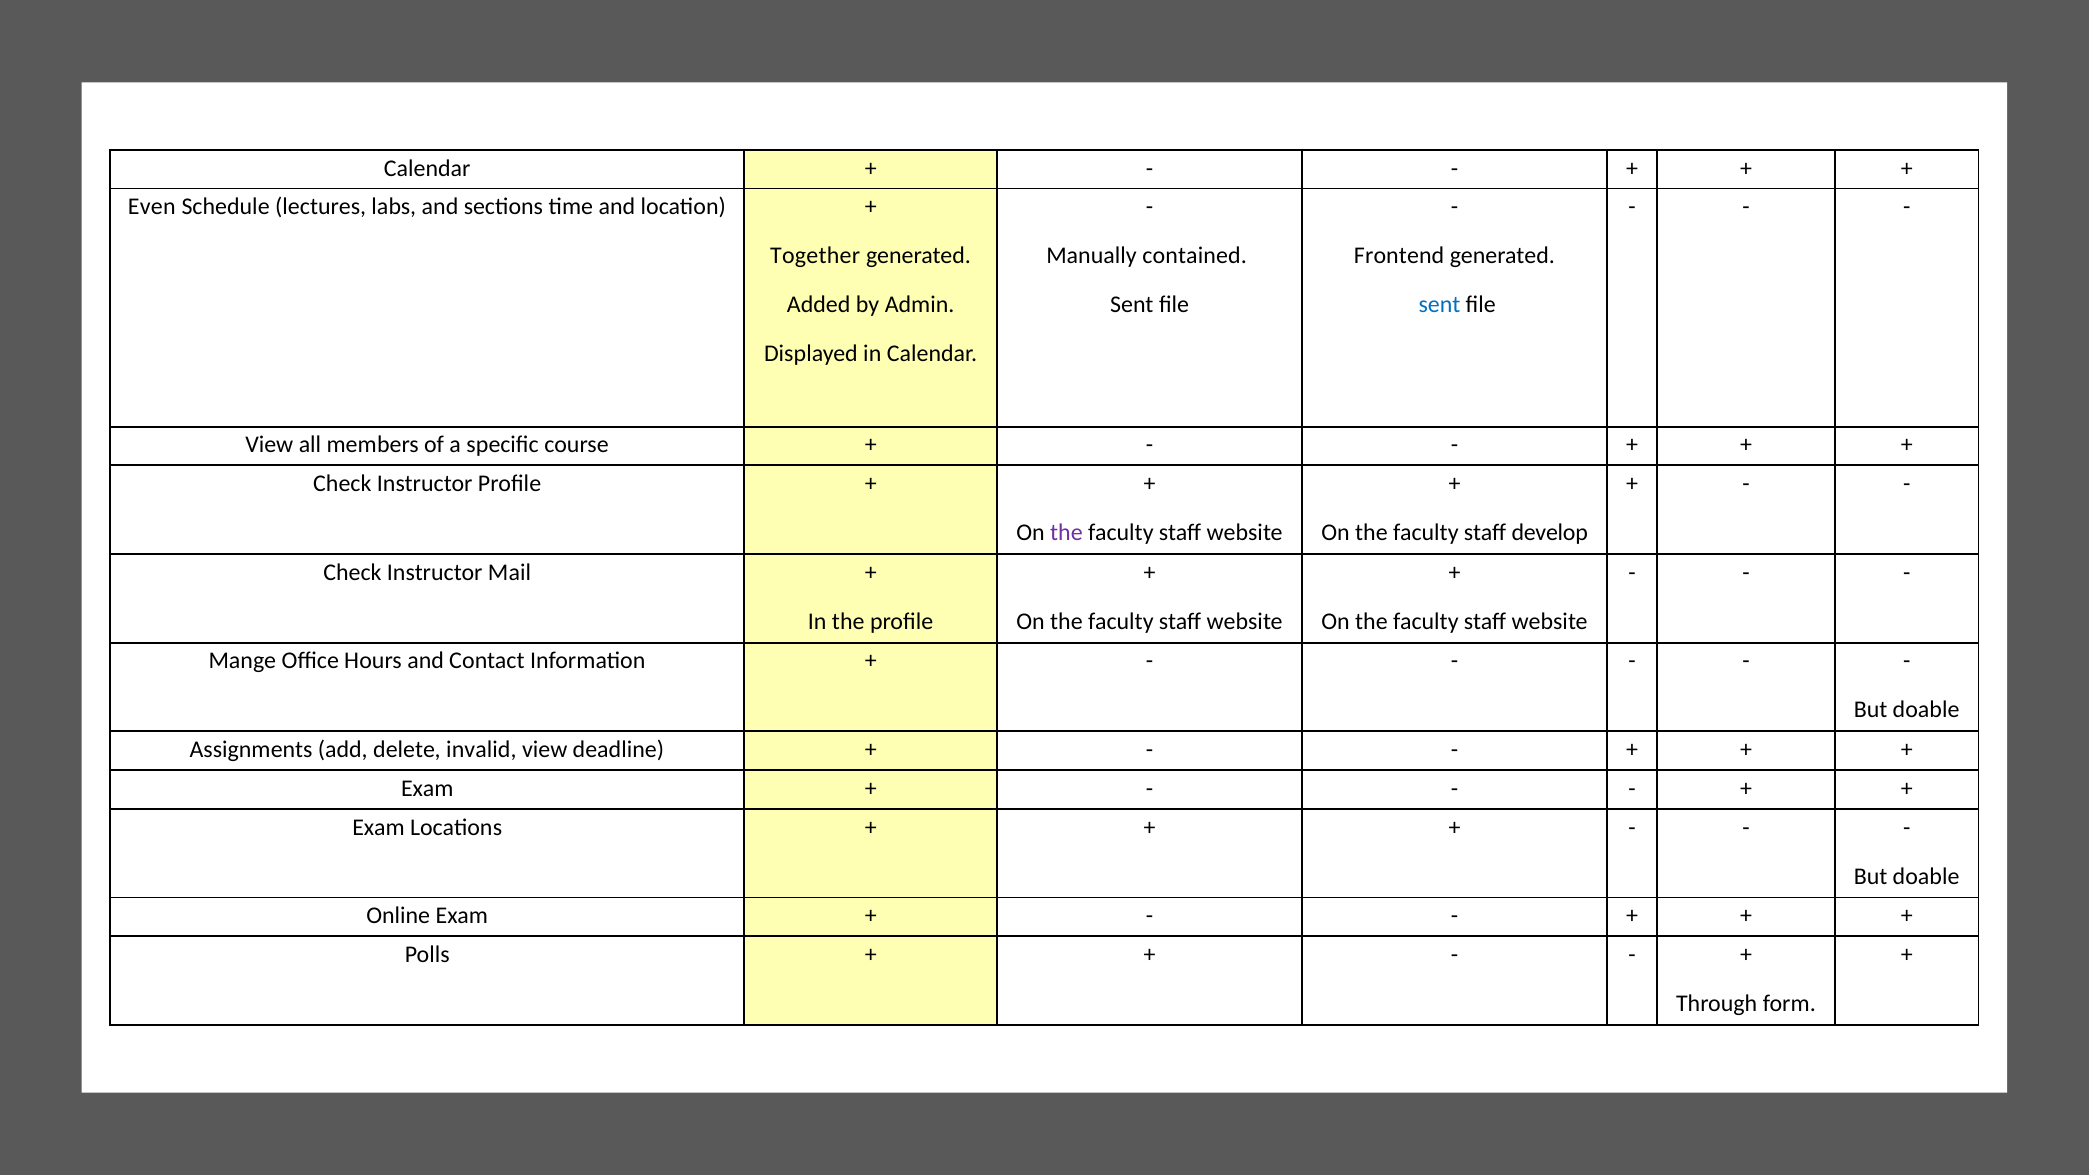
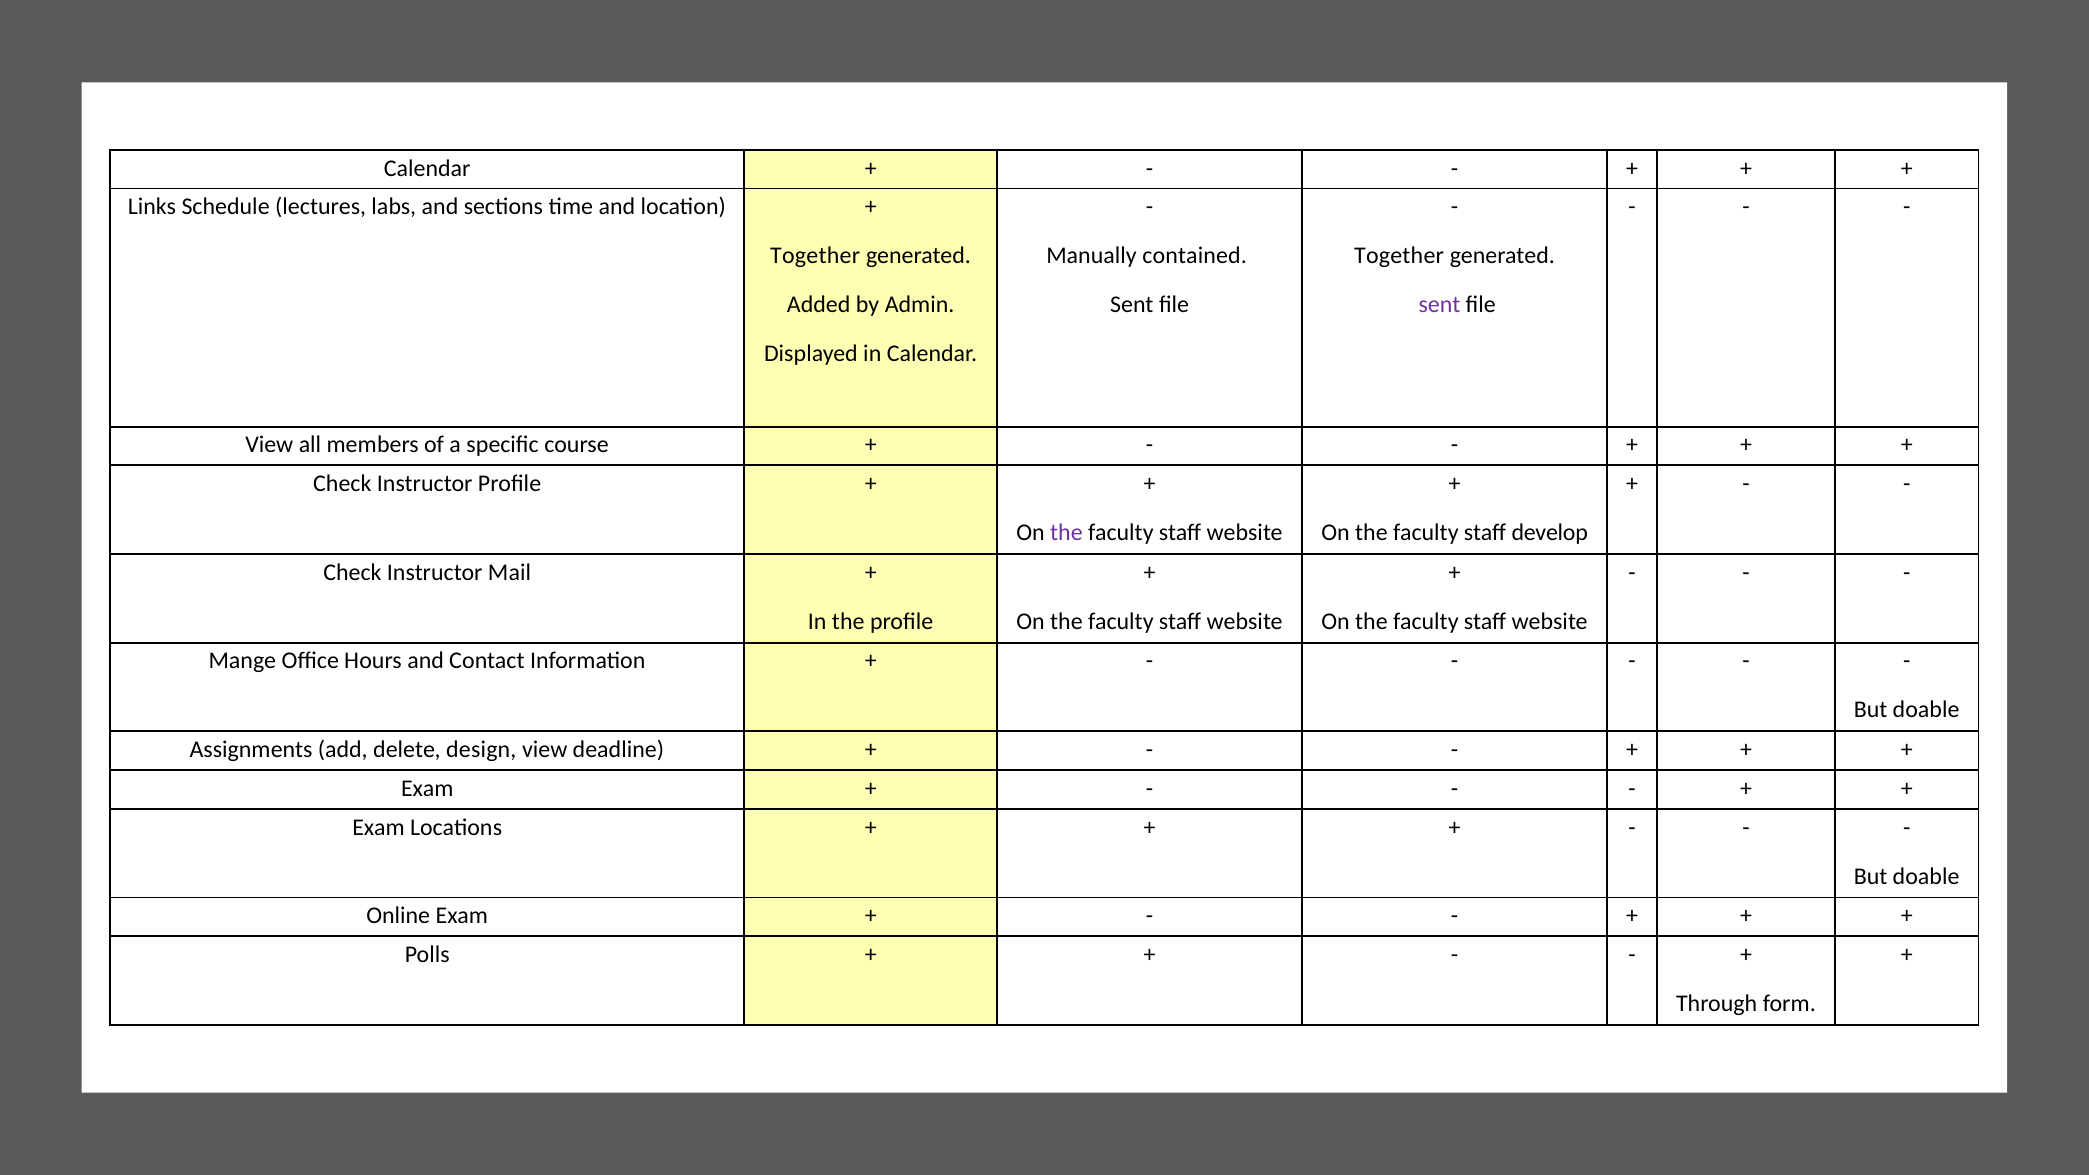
Even: Even -> Links (152, 207)
Frontend: Frontend -> Together (1399, 256)
sent colour: blue -> purple (1439, 305)
invalid: invalid -> design (481, 750)
